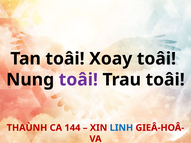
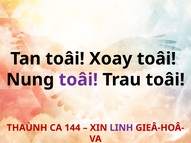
LINH colour: blue -> purple (121, 128)
